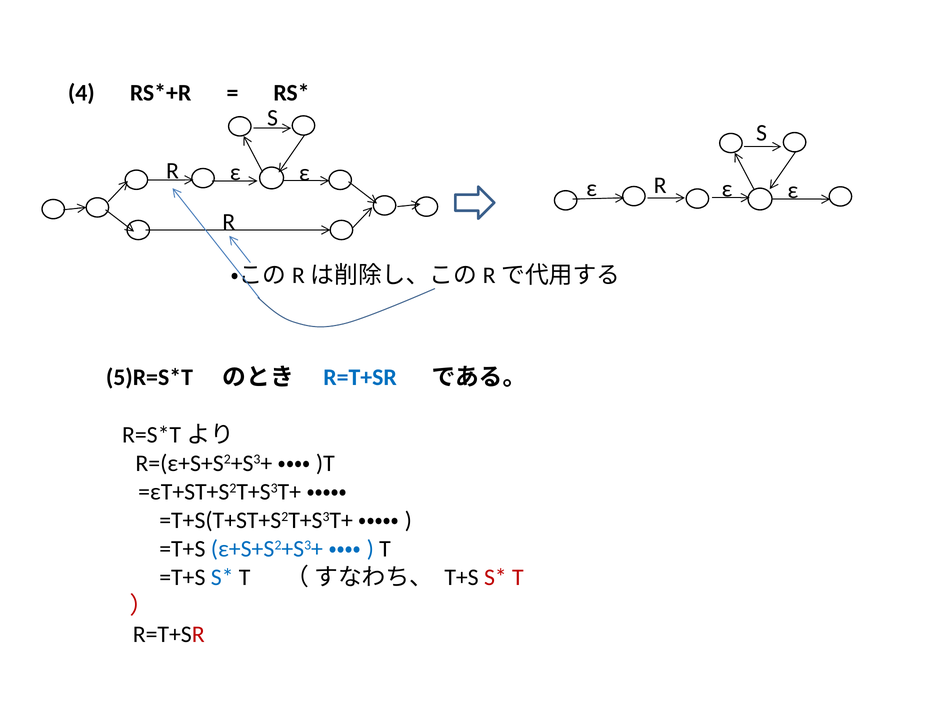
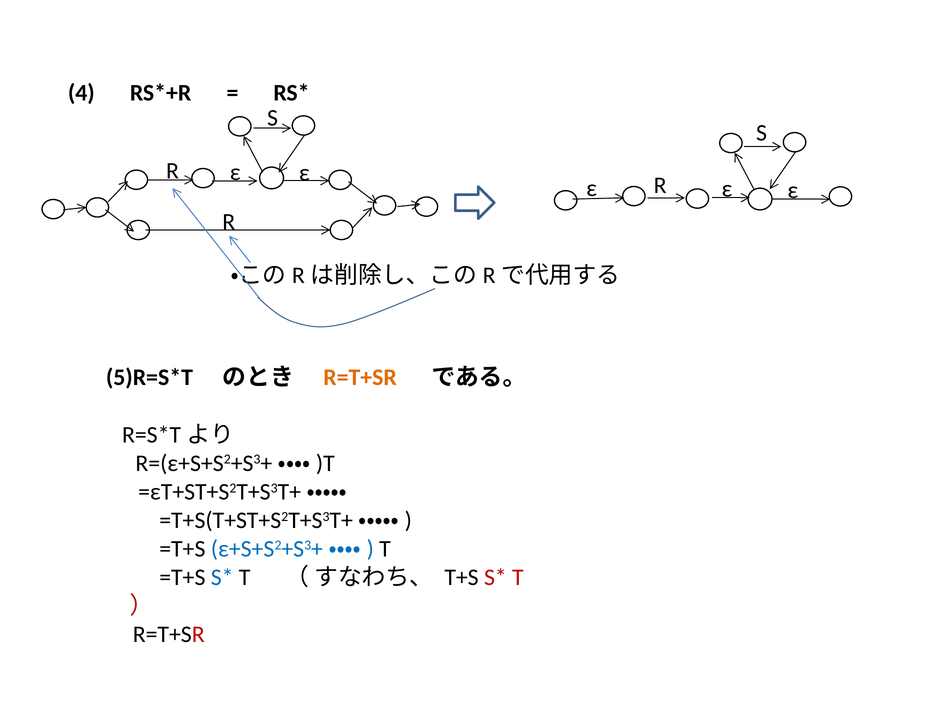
R=T+SR colour: blue -> orange (360, 378)
